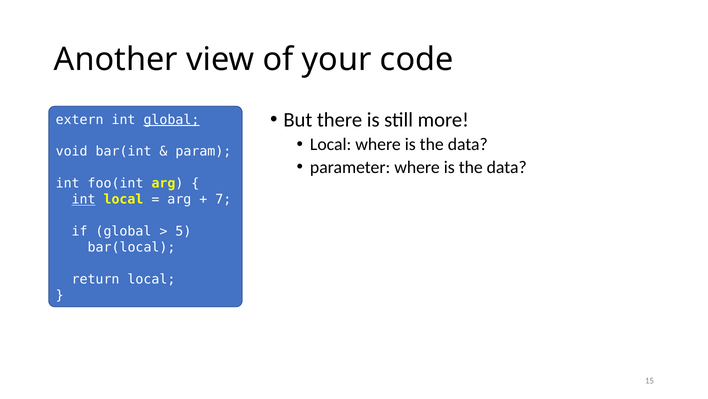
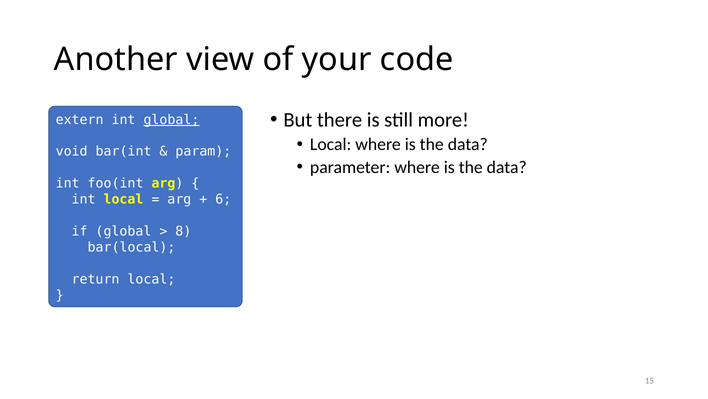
int underline: present -> none (84, 199)
7: 7 -> 6 (223, 199)
5: 5 -> 8 (183, 231)
